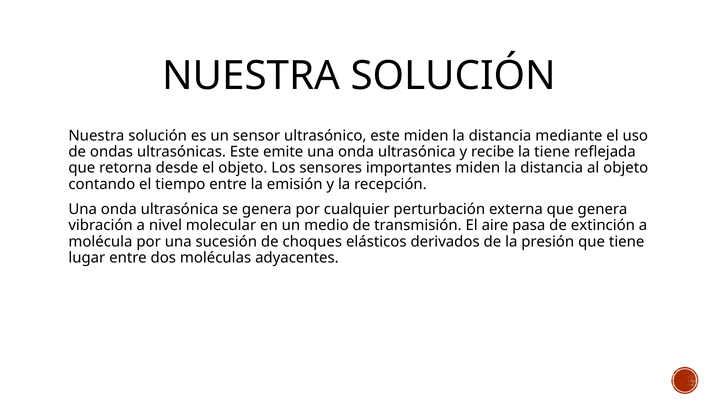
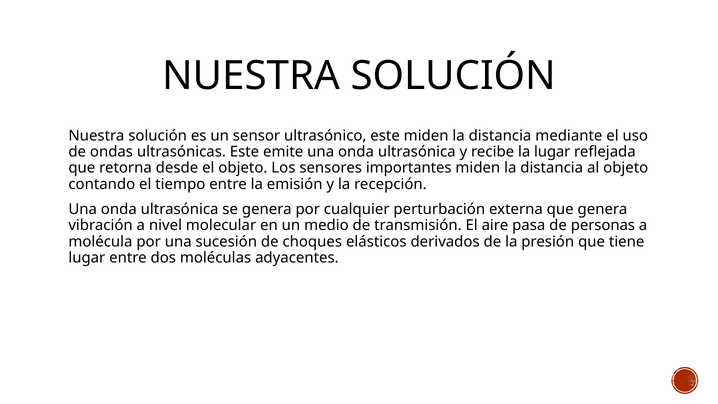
la tiene: tiene -> lugar (552, 152)
extinción: extinción -> personas (603, 225)
